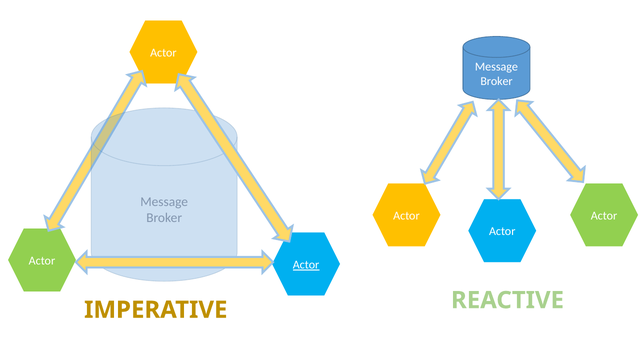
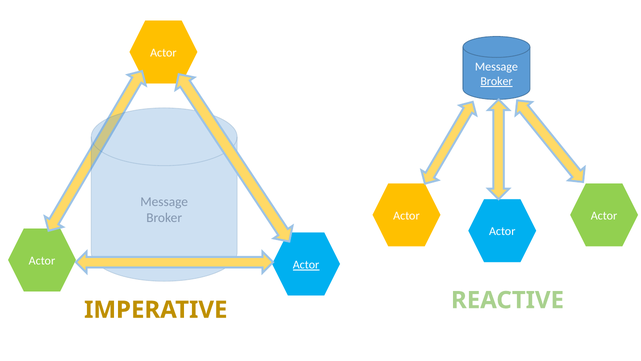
Broker underline: none -> present (496, 81)
